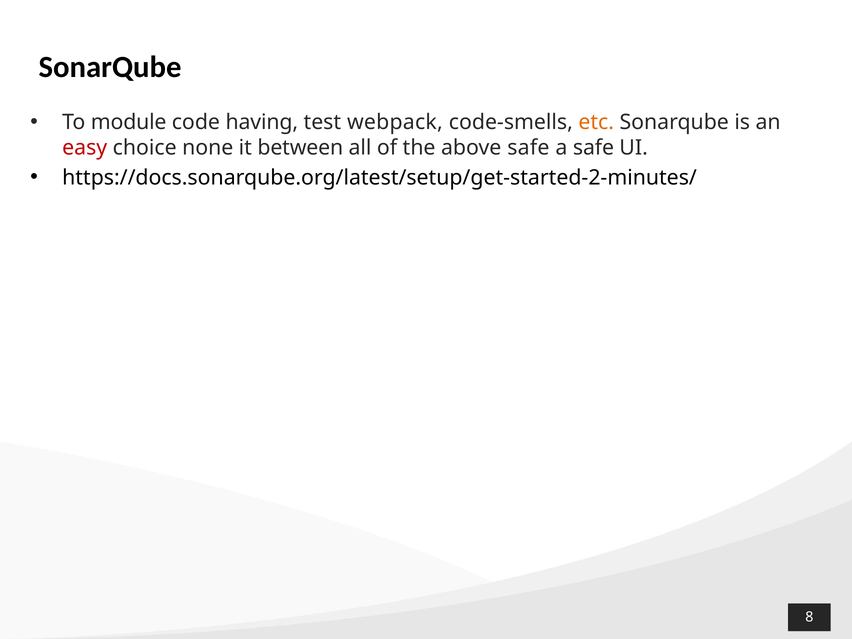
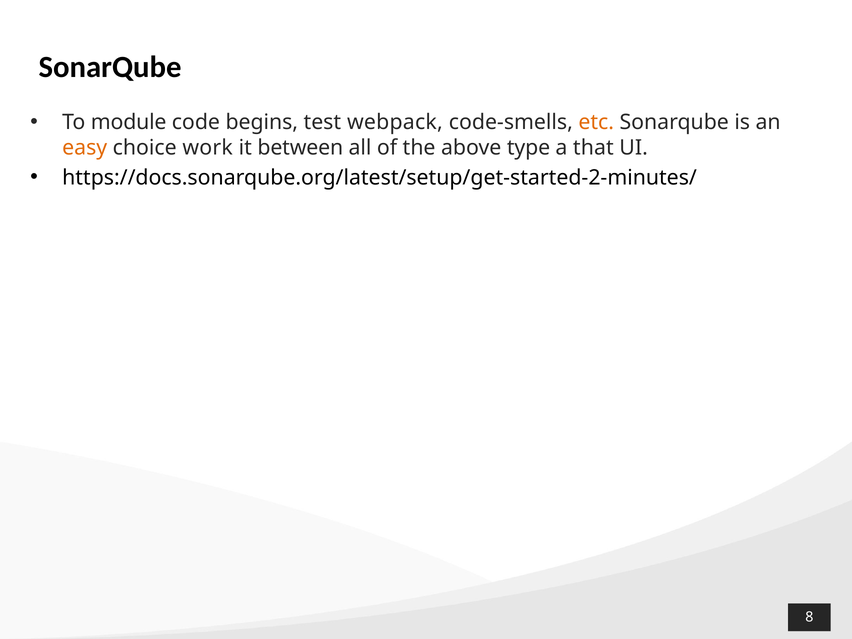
having: having -> begins (262, 122)
easy colour: red -> orange (85, 148)
none: none -> work (208, 148)
above safe: safe -> type (529, 148)
a safe: safe -> that (593, 148)
